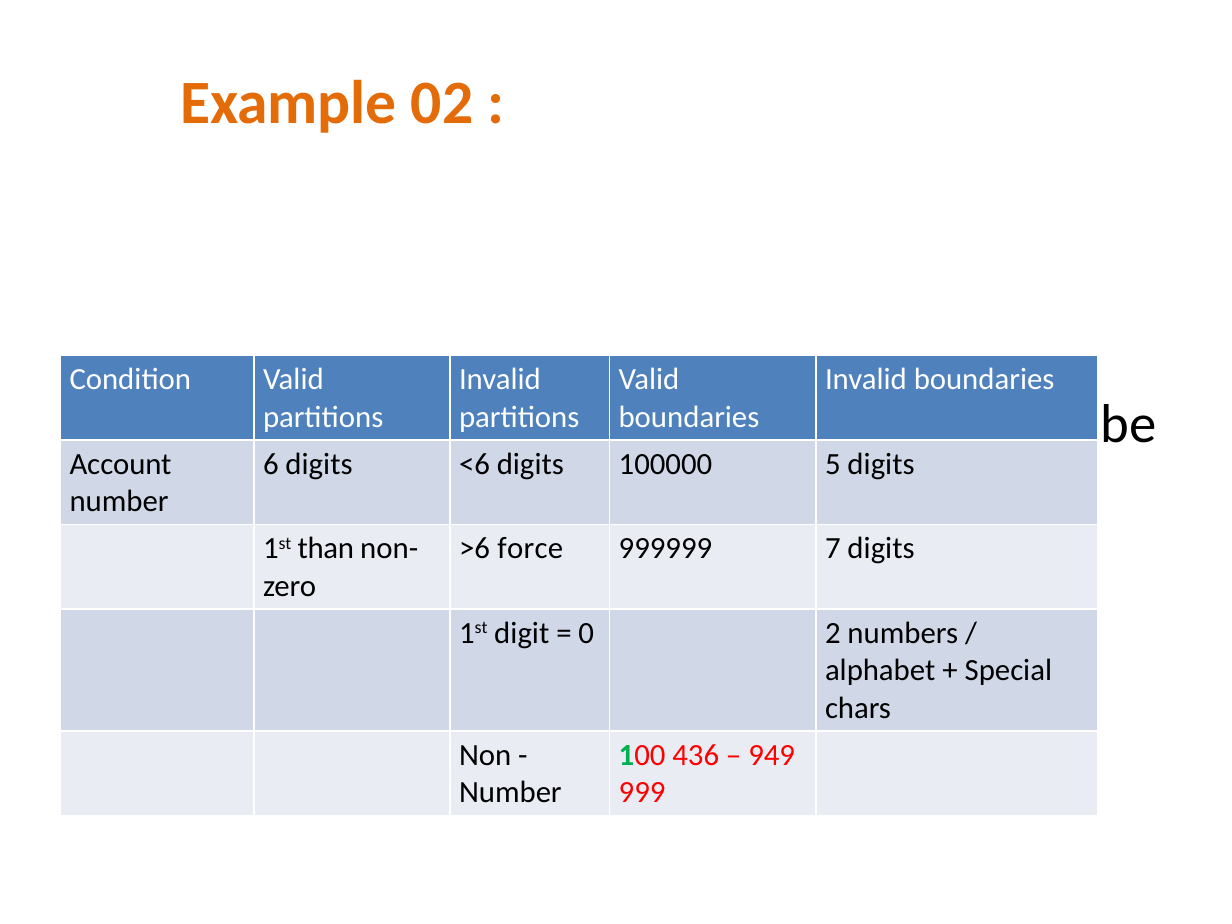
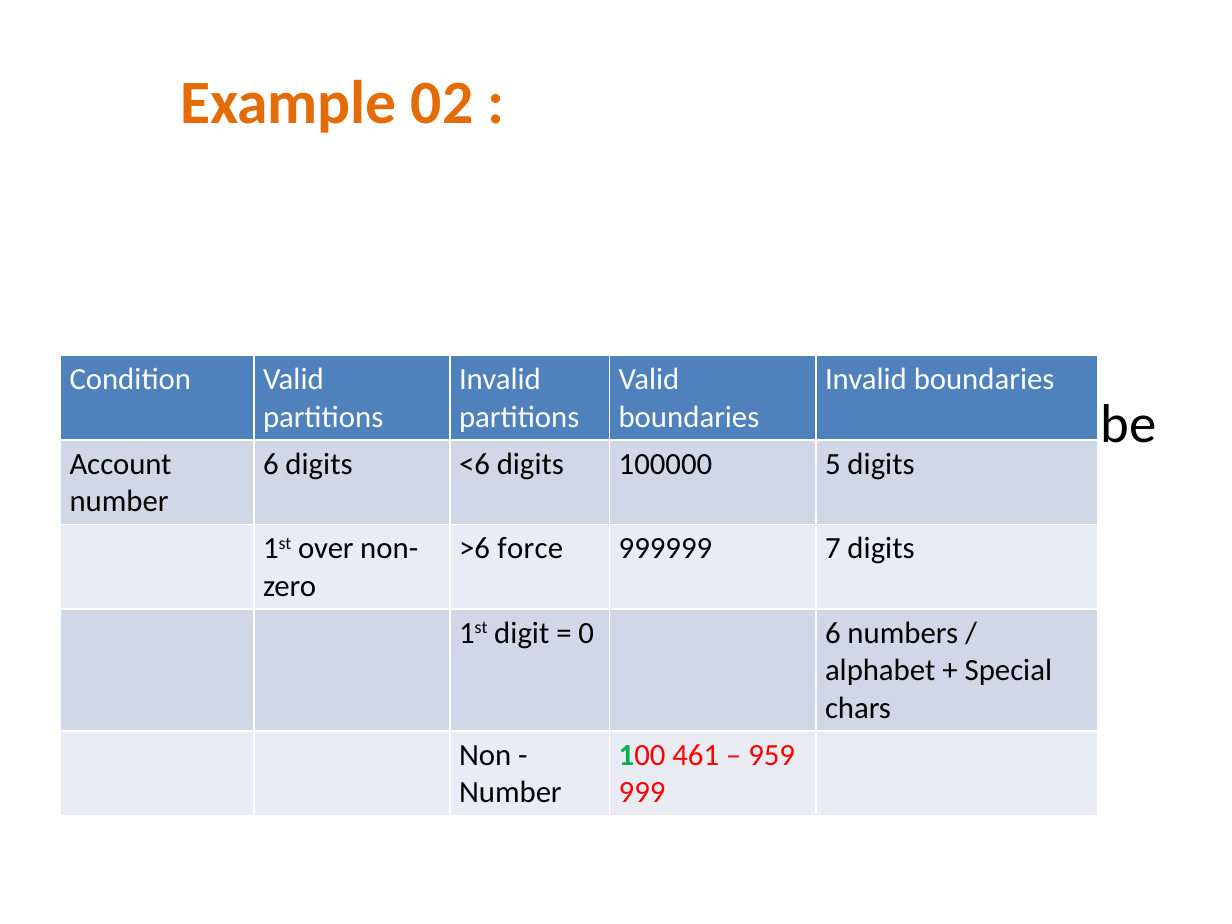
than: than -> over (326, 548)
0 2: 2 -> 6 (833, 633)
436: 436 -> 461 (696, 755)
949: 949 -> 959 (772, 755)
